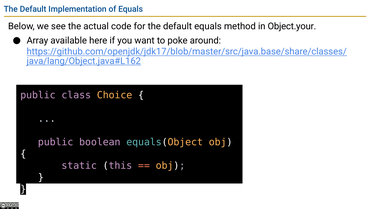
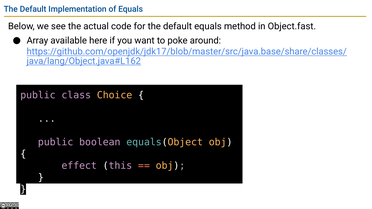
Object.your: Object.your -> Object.fast (292, 26)
static: static -> effect (79, 166)
